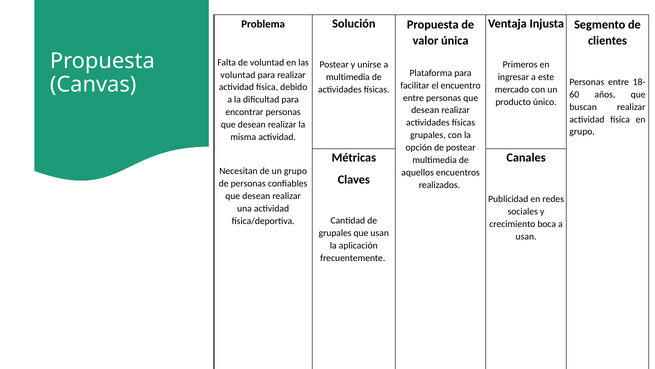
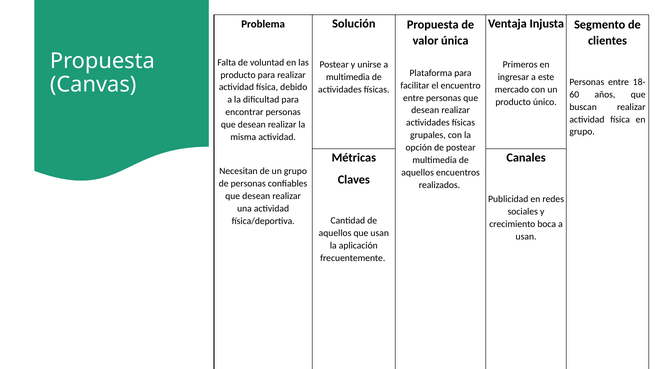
voluntad: voluntad -> producto (238, 75)
grupales: grupales -> aquellos (335, 233)
